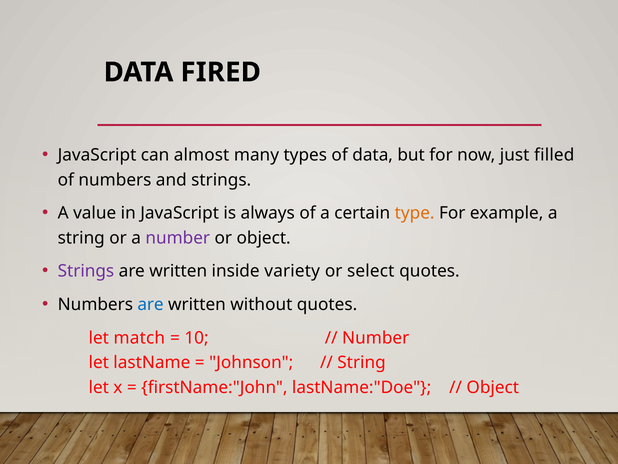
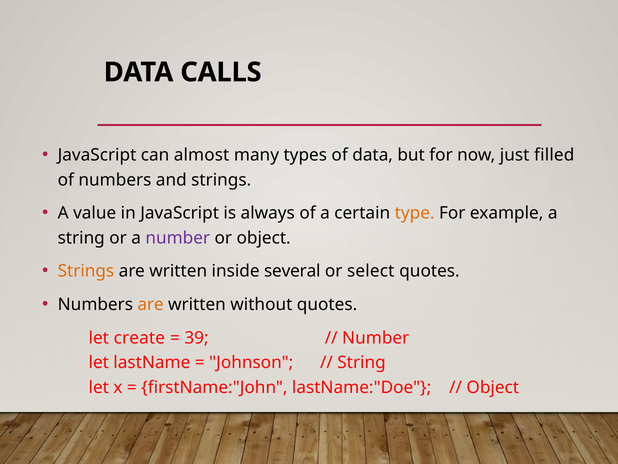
FIRED: FIRED -> CALLS (221, 72)
Strings colour: purple -> orange (86, 271)
variety: variety -> several (292, 271)
are colour: blue -> orange (151, 304)
match: match -> create (139, 338)
10: 10 -> 39 (197, 338)
